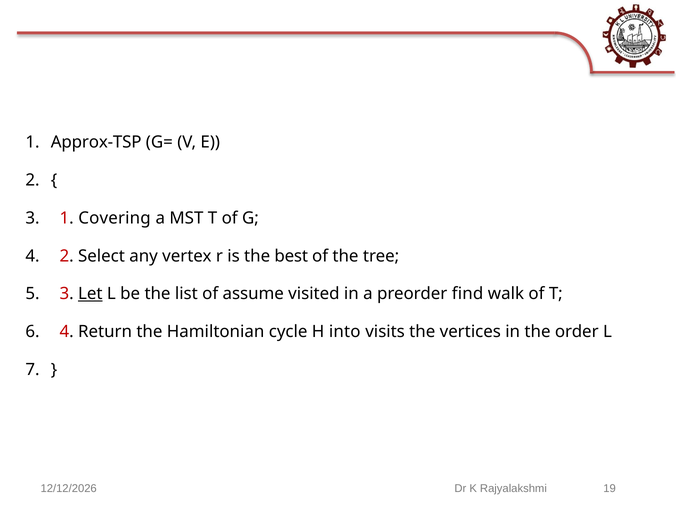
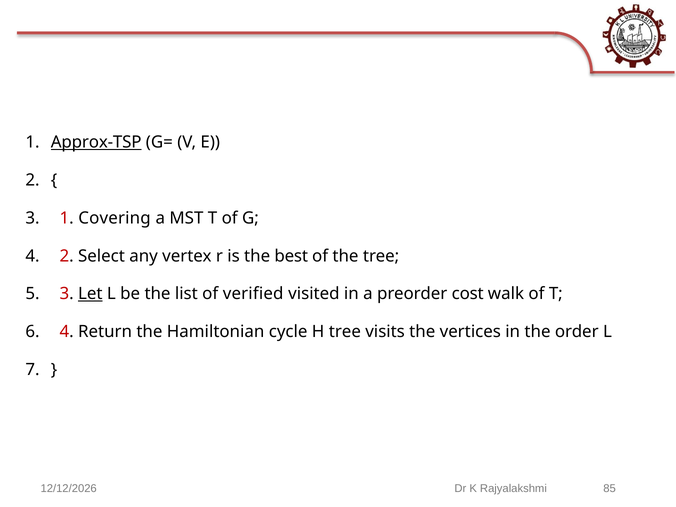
Approx-TSP underline: none -> present (96, 142)
assume: assume -> verified (253, 294)
find: find -> cost (468, 294)
H into: into -> tree (345, 332)
19: 19 -> 85 (610, 489)
